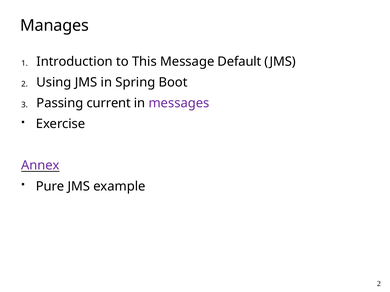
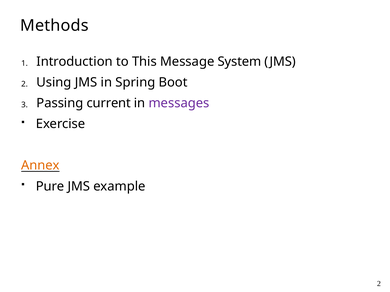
Manages: Manages -> Methods (54, 25)
Default: Default -> System (239, 62)
Annex colour: purple -> orange (40, 166)
